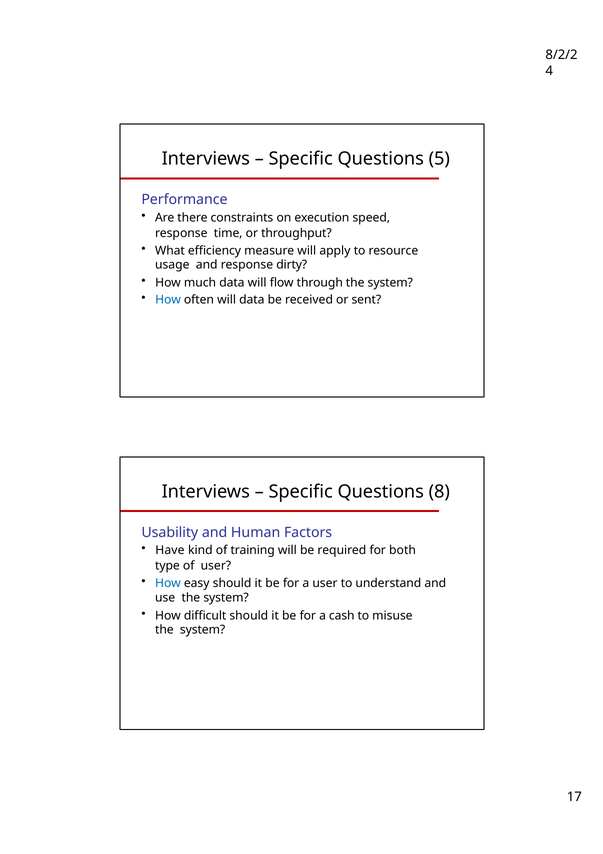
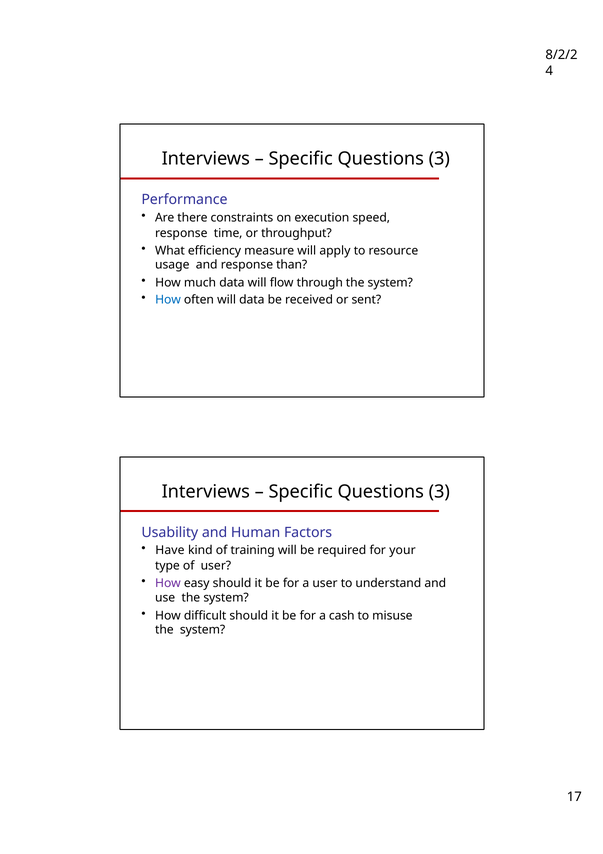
5: 5 -> 3 (439, 159)
dirty: dirty -> than (292, 265)
8: 8 -> 3 (439, 491)
both: both -> your (403, 550)
How colour: blue -> purple (168, 583)
